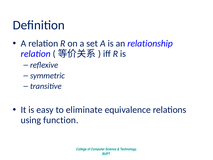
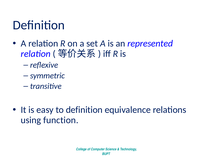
relationship: relationship -> represented (150, 43)
to eliminate: eliminate -> definition (84, 110)
